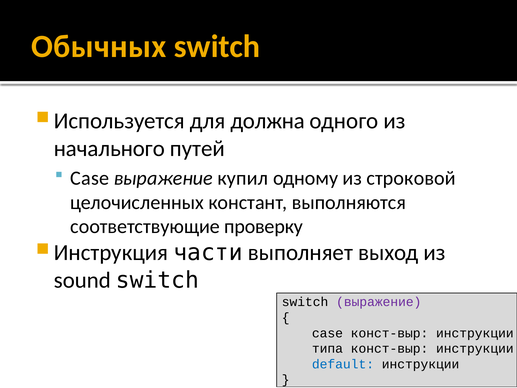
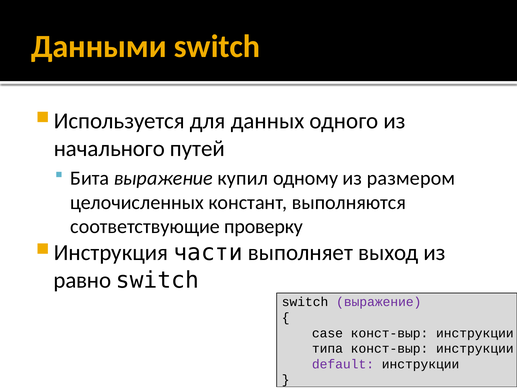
Обычных: Обычных -> Данными (99, 46)
должна: должна -> данных (268, 121)
Case: Case -> Бита (90, 178)
строковой: строковой -> размером (411, 178)
sound: sound -> равно (82, 280)
default colour: blue -> purple (343, 364)
